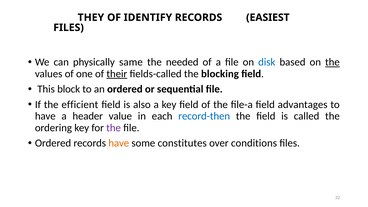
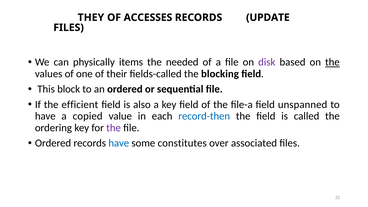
IDENTIFY: IDENTIFY -> ACCESSES (148, 17)
EASIEST: EASIEST -> UPDATE (268, 17)
same: same -> items (131, 62)
disk colour: blue -> purple (267, 62)
their underline: present -> none (117, 74)
advantages: advantages -> unspanned (303, 105)
header: header -> copied (88, 116)
have colour: orange -> blue (119, 143)
conditions: conditions -> associated (254, 143)
